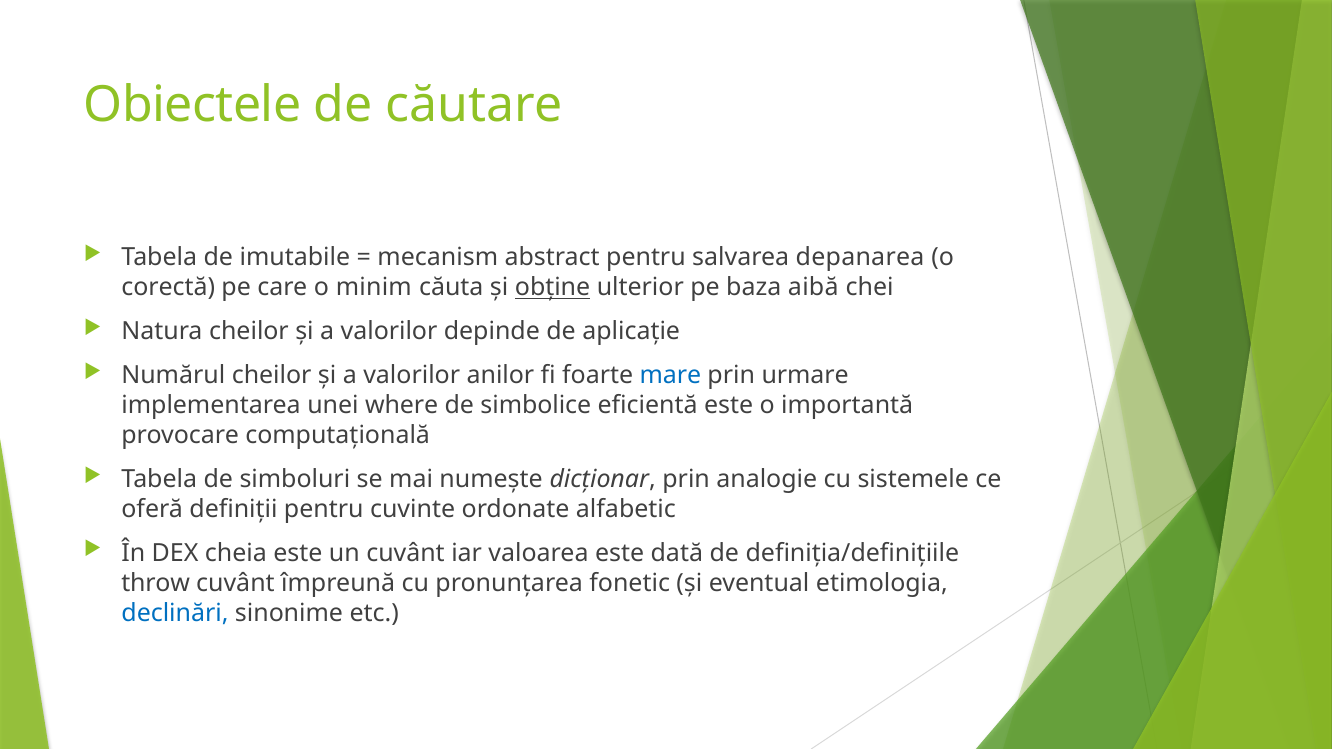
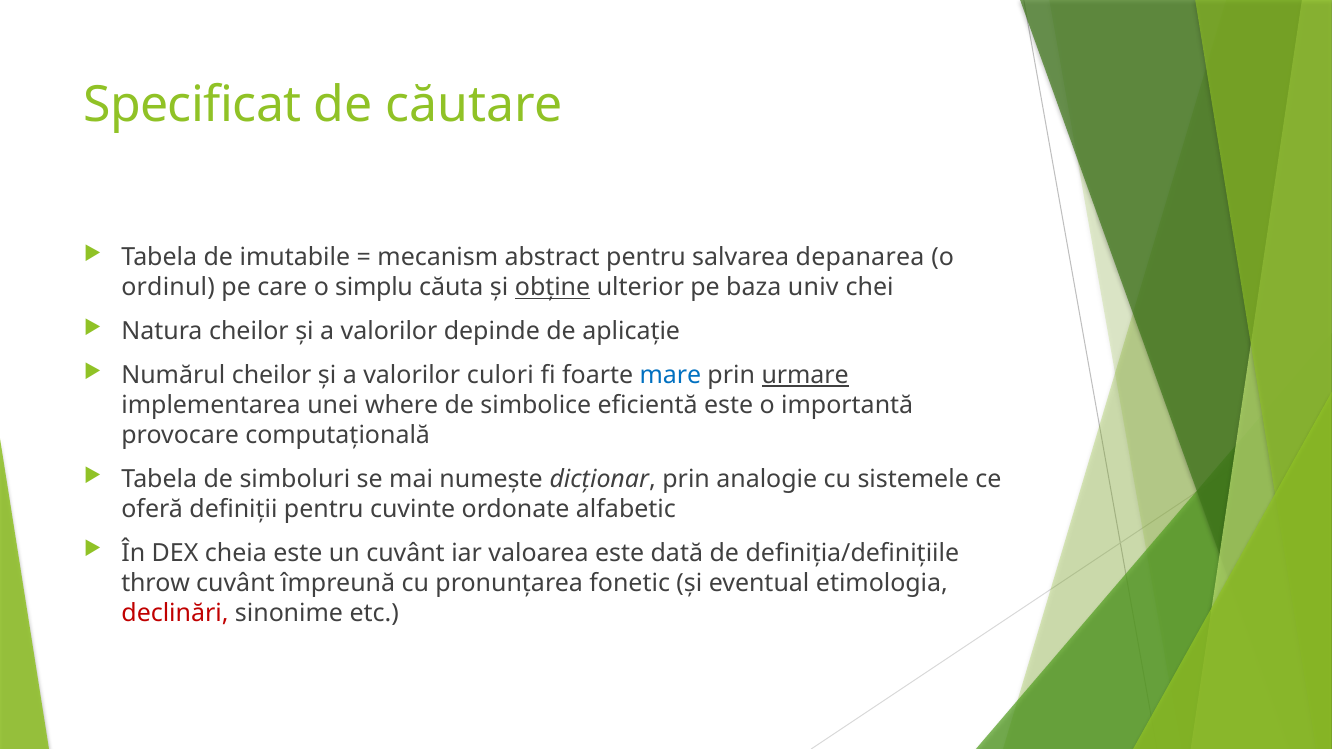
Obiectele: Obiectele -> Specificat (193, 105)
corectă: corectă -> ordinul (168, 288)
minim: minim -> simplu (374, 288)
aibă: aibă -> univ (813, 288)
anilor: anilor -> culori (500, 375)
urmare underline: none -> present (805, 375)
declinări colour: blue -> red (175, 613)
